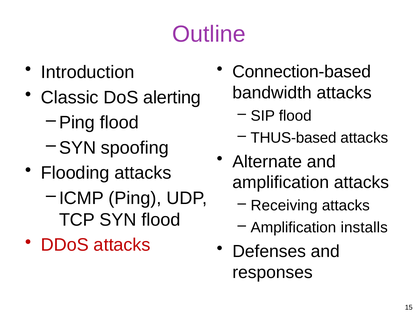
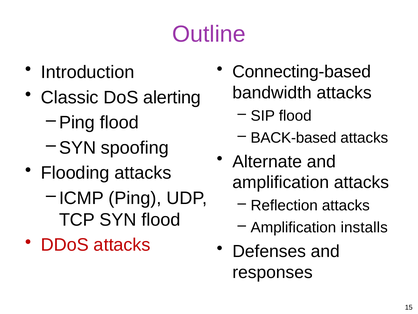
Connection-based: Connection-based -> Connecting-based (302, 72)
THUS-based: THUS-based -> BACK-based (293, 138)
Receiving: Receiving -> Reﬂection (284, 205)
